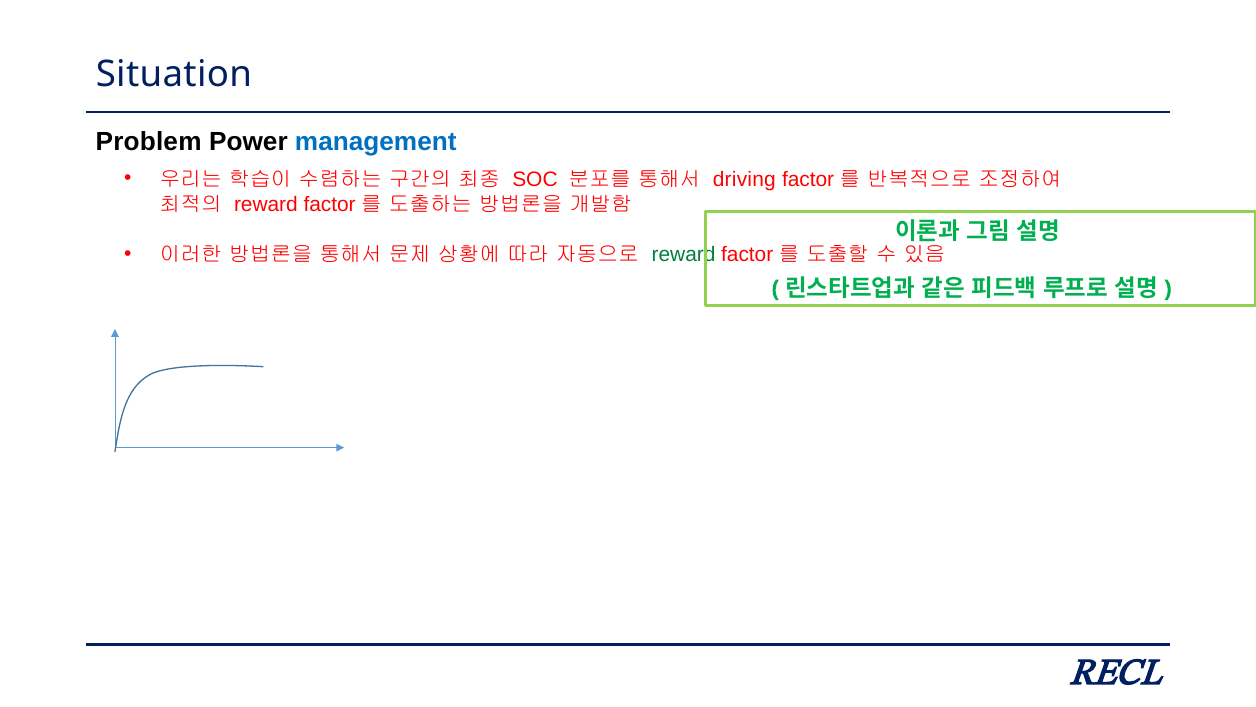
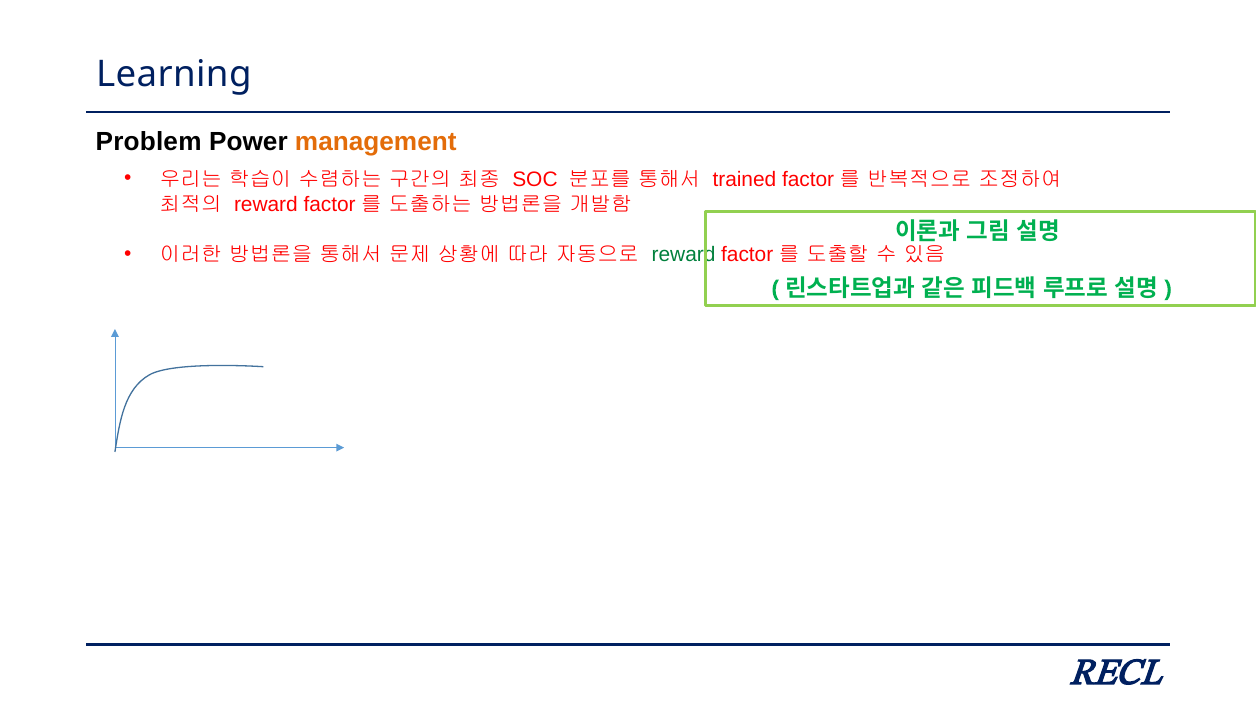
Situation: Situation -> Learning (174, 74)
management colour: blue -> orange (376, 141)
driving: driving -> trained (744, 179)
